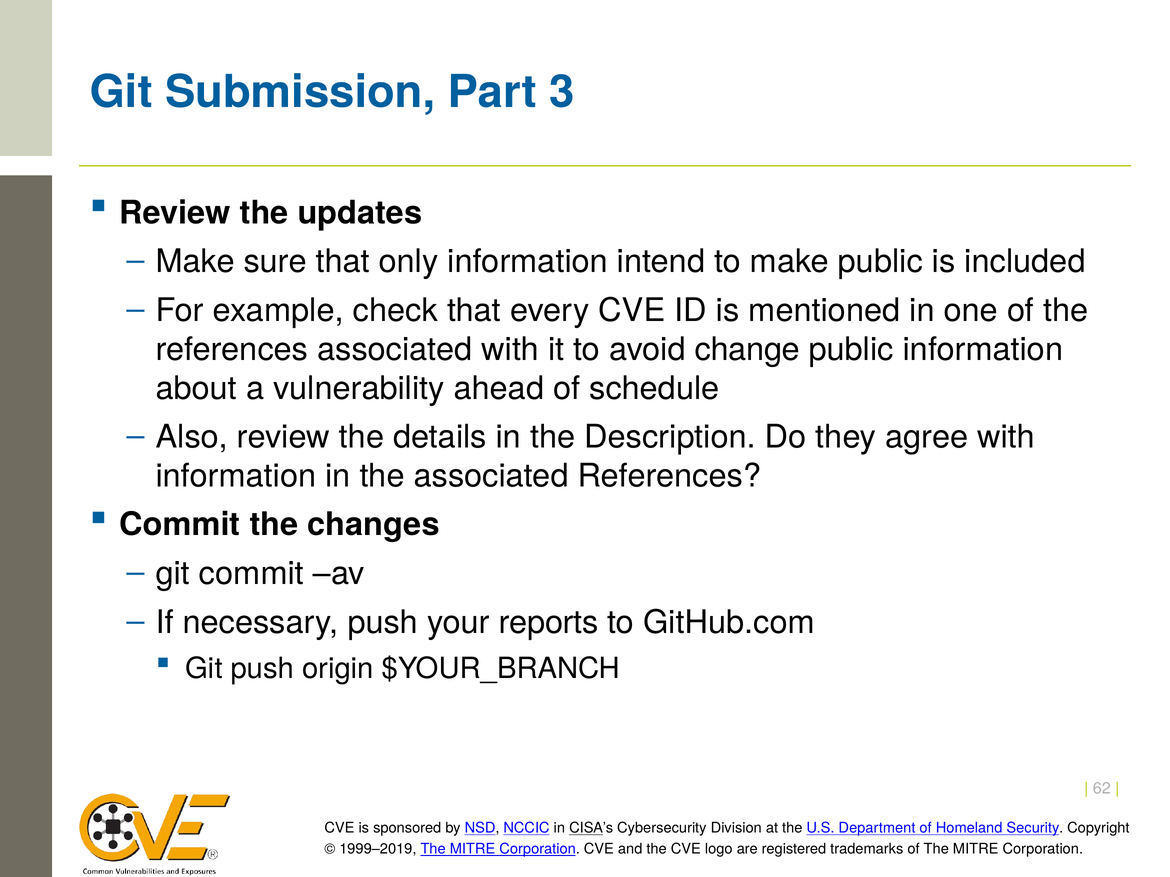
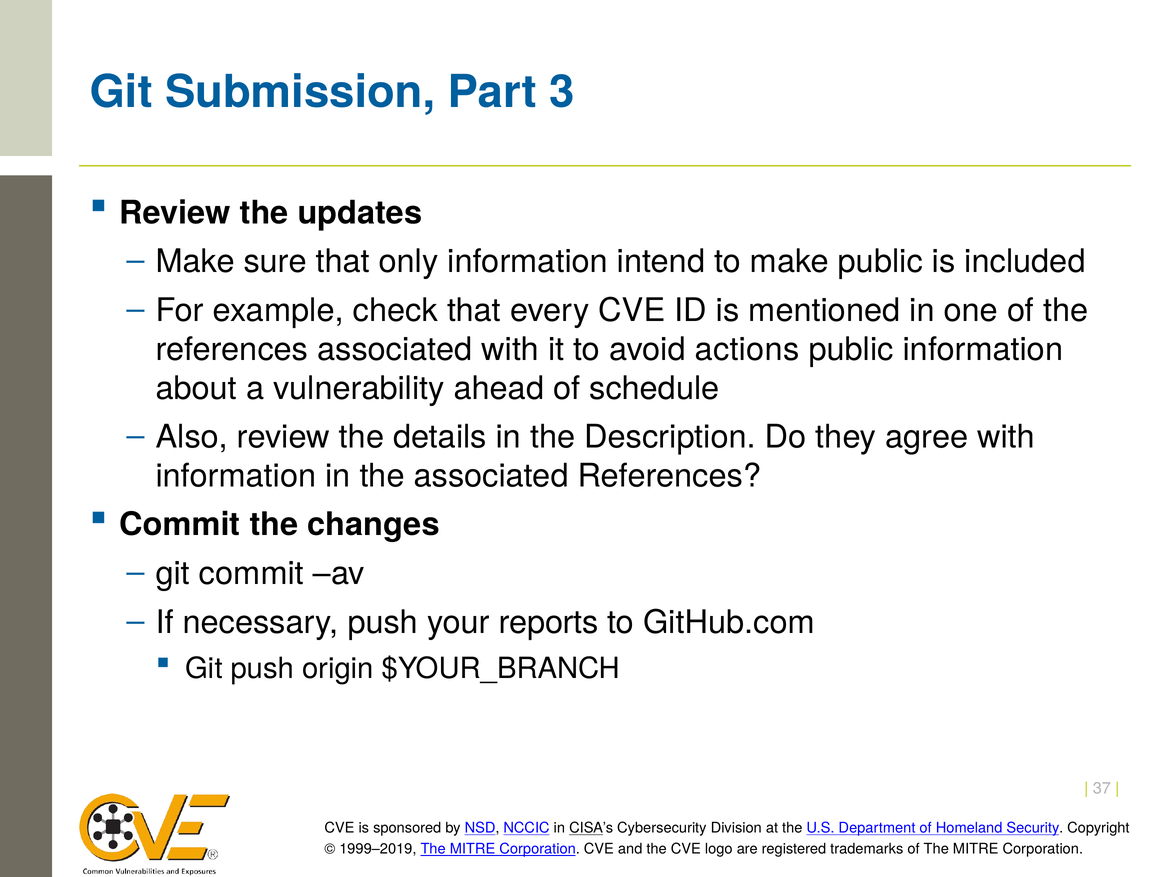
change: change -> actions (747, 349)
62: 62 -> 37 (1102, 789)
